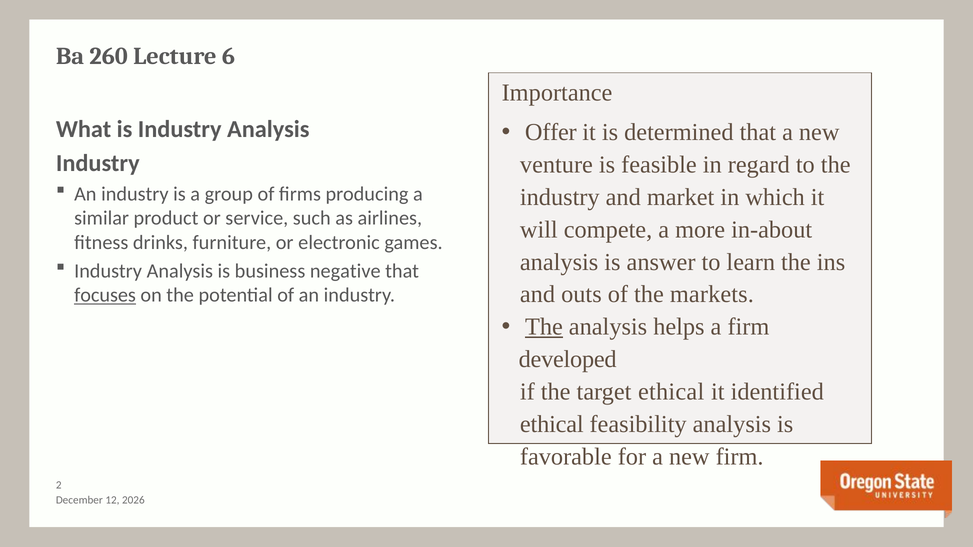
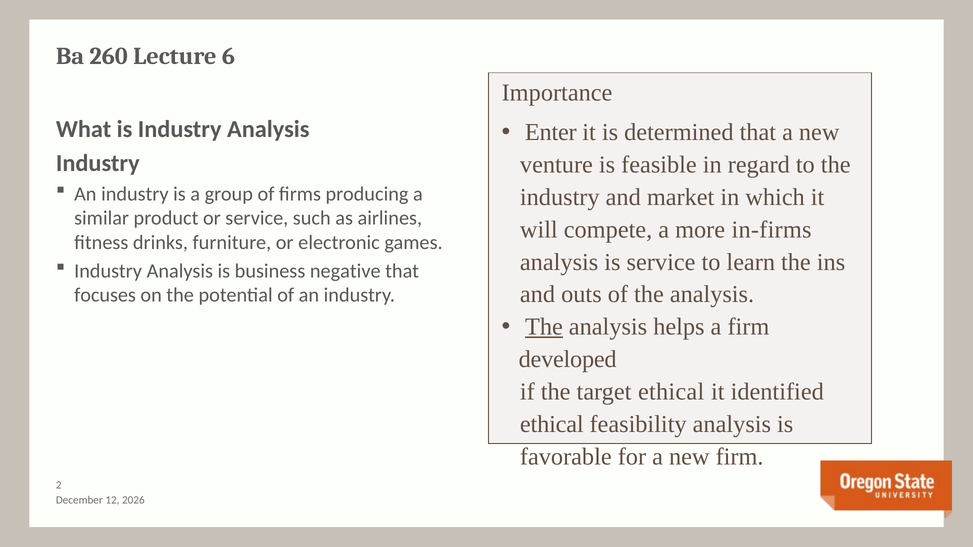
Offer: Offer -> Enter (551, 132)
in-about: in-about -> in-firms (772, 230)
is answer: answer -> service (661, 262)
of the markets: markets -> analysis (712, 295)
focuses underline: present -> none (105, 295)
